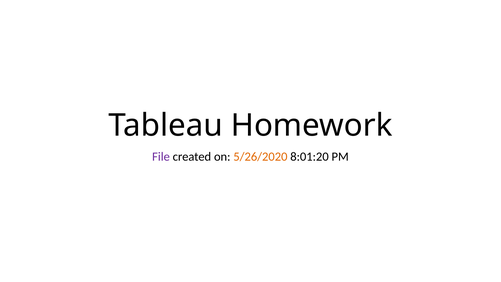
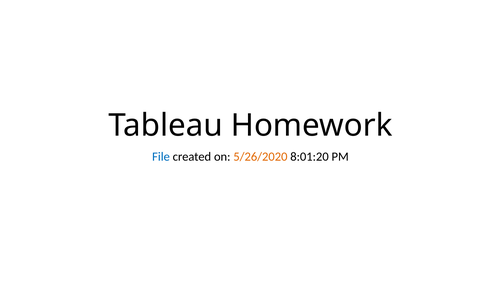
File colour: purple -> blue (161, 157)
